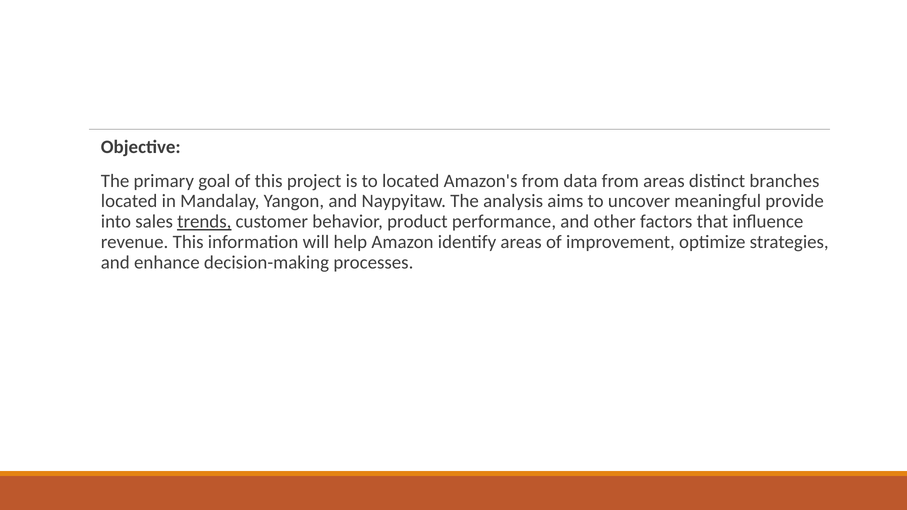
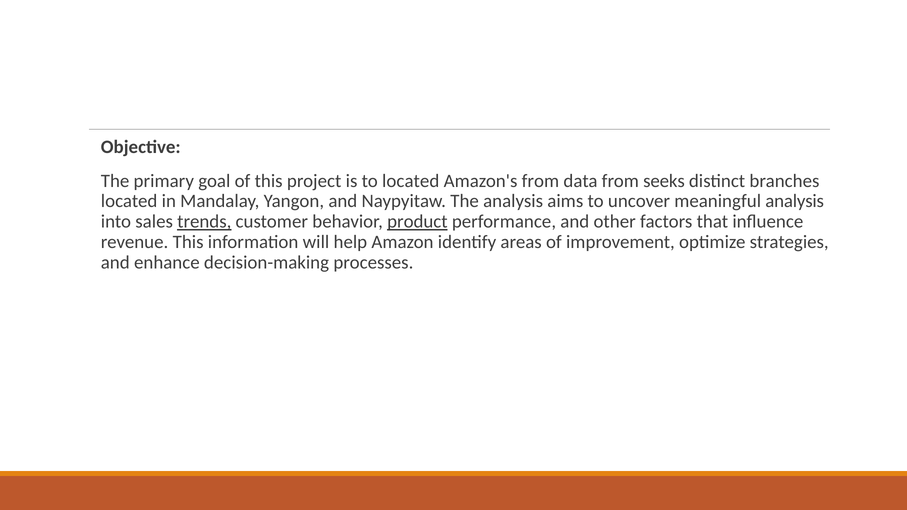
from areas: areas -> seeks (664, 181)
meaningful provide: provide -> analysis (795, 201)
product underline: none -> present (417, 222)
